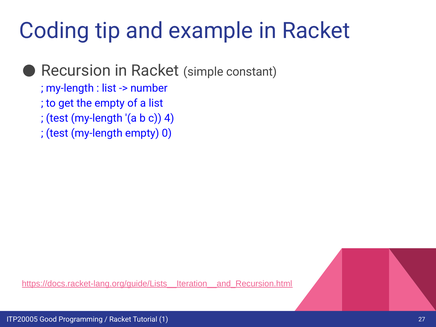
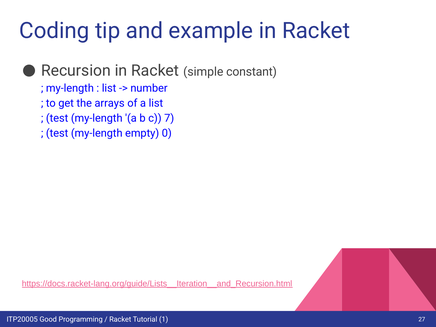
the empty: empty -> arrays (110, 103)
4: 4 -> 7 (169, 118)
